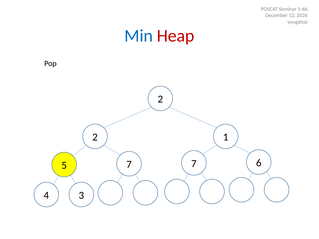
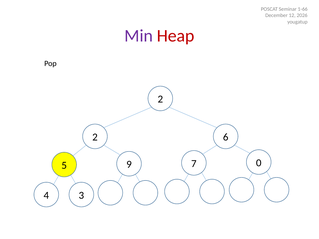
Min colour: blue -> purple (139, 36)
1: 1 -> 6 (226, 137)
5 7: 7 -> 9 (129, 165)
6: 6 -> 0 (259, 163)
